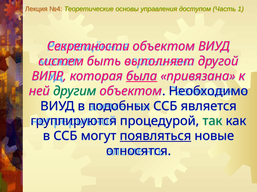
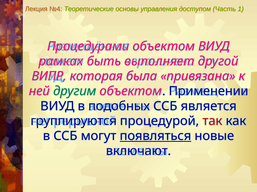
Секретности: Секретности -> Процедурами (88, 46)
систем: систем -> рамках (61, 61)
была underline: present -> none (142, 76)
Необходимо: Необходимо -> Применении (209, 91)
так colour: green -> red (212, 121)
относятся: относятся -> включают (139, 151)
